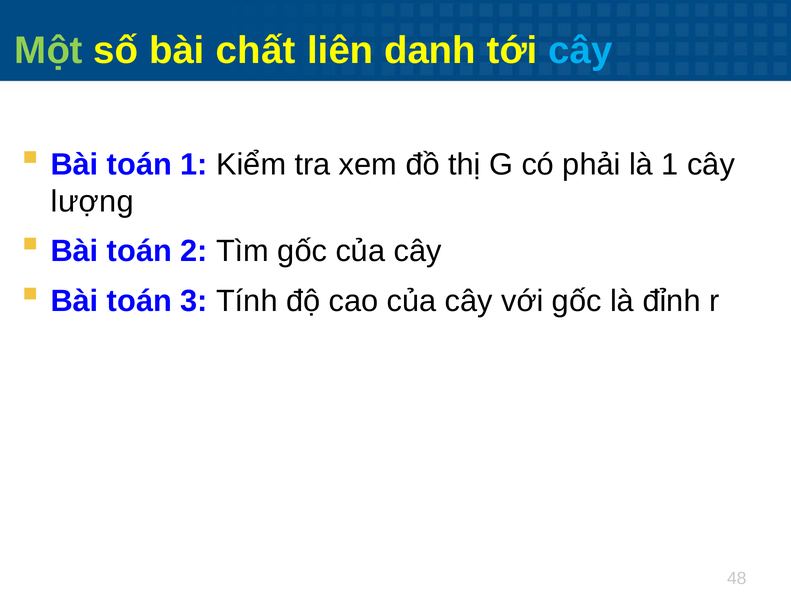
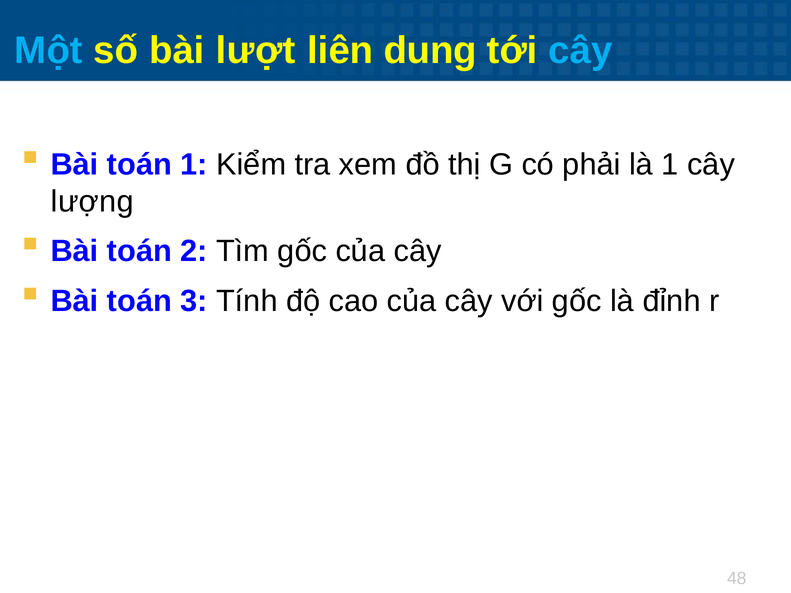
Một colour: light green -> light blue (49, 50)
chất: chất -> lượt (256, 50)
danh: danh -> dung (430, 50)
